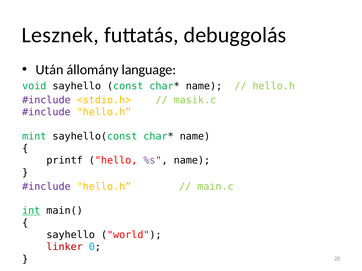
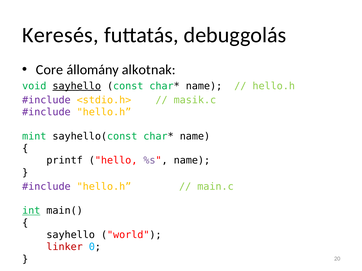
Lesznek: Lesznek -> Keresés (60, 35)
Után: Után -> Core (50, 70)
language: language -> alkotnak (149, 70)
sayhello underline: none -> present (77, 86)
